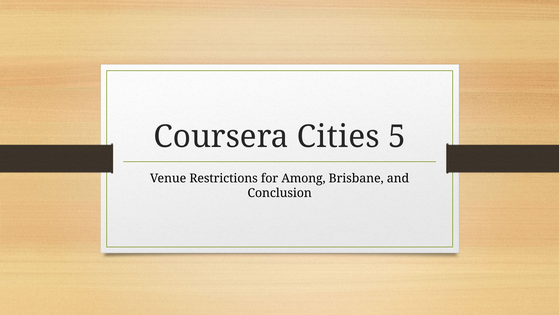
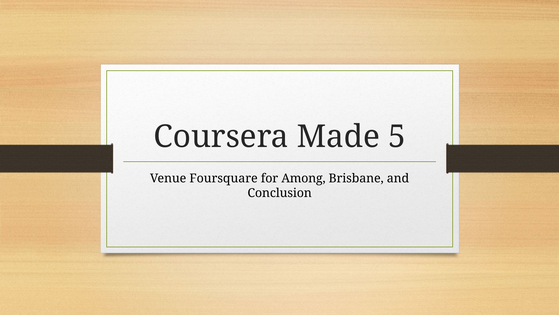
Cities: Cities -> Made (338, 137)
Restrictions: Restrictions -> Foursquare (224, 178)
